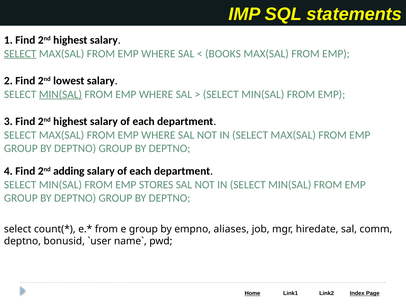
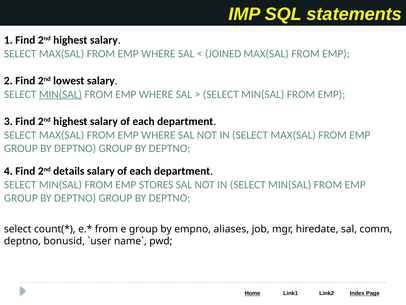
SELECT underline: present -> none (20, 54)
BOOKS: BOOKS -> JOINED (223, 54)
adding: adding -> details (69, 171)
